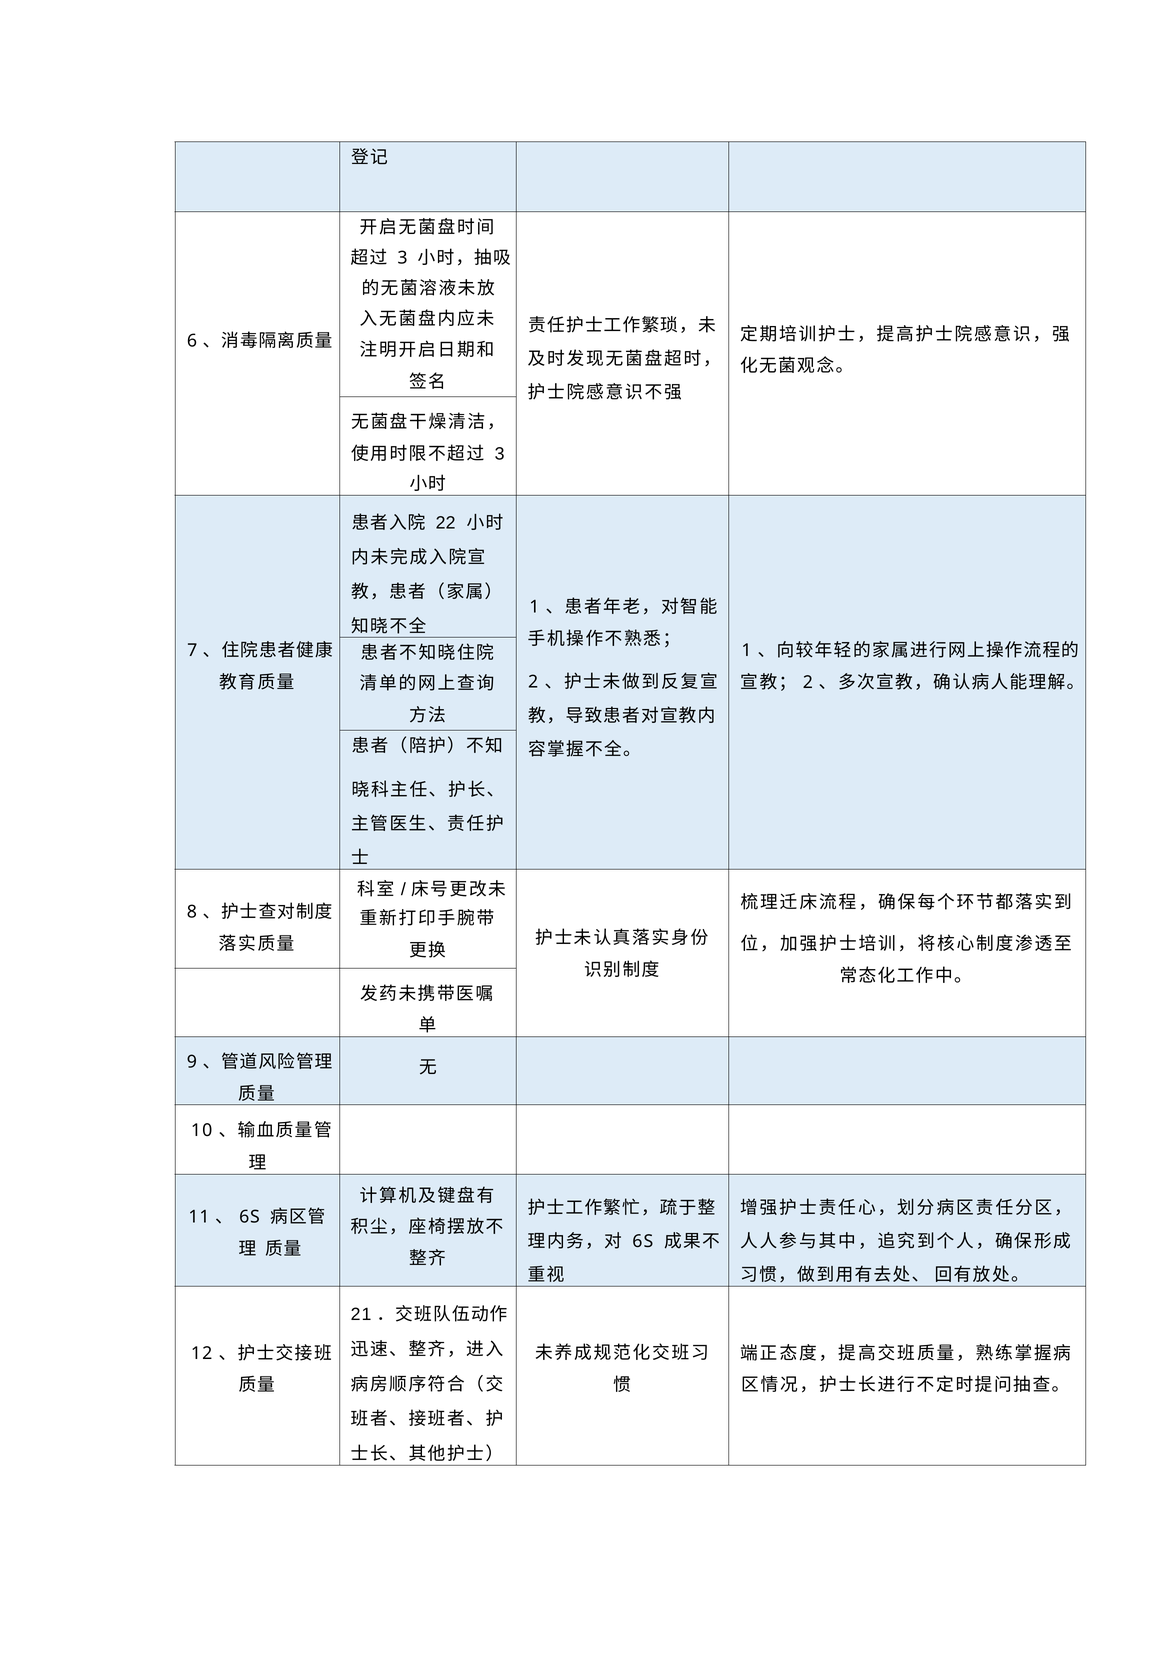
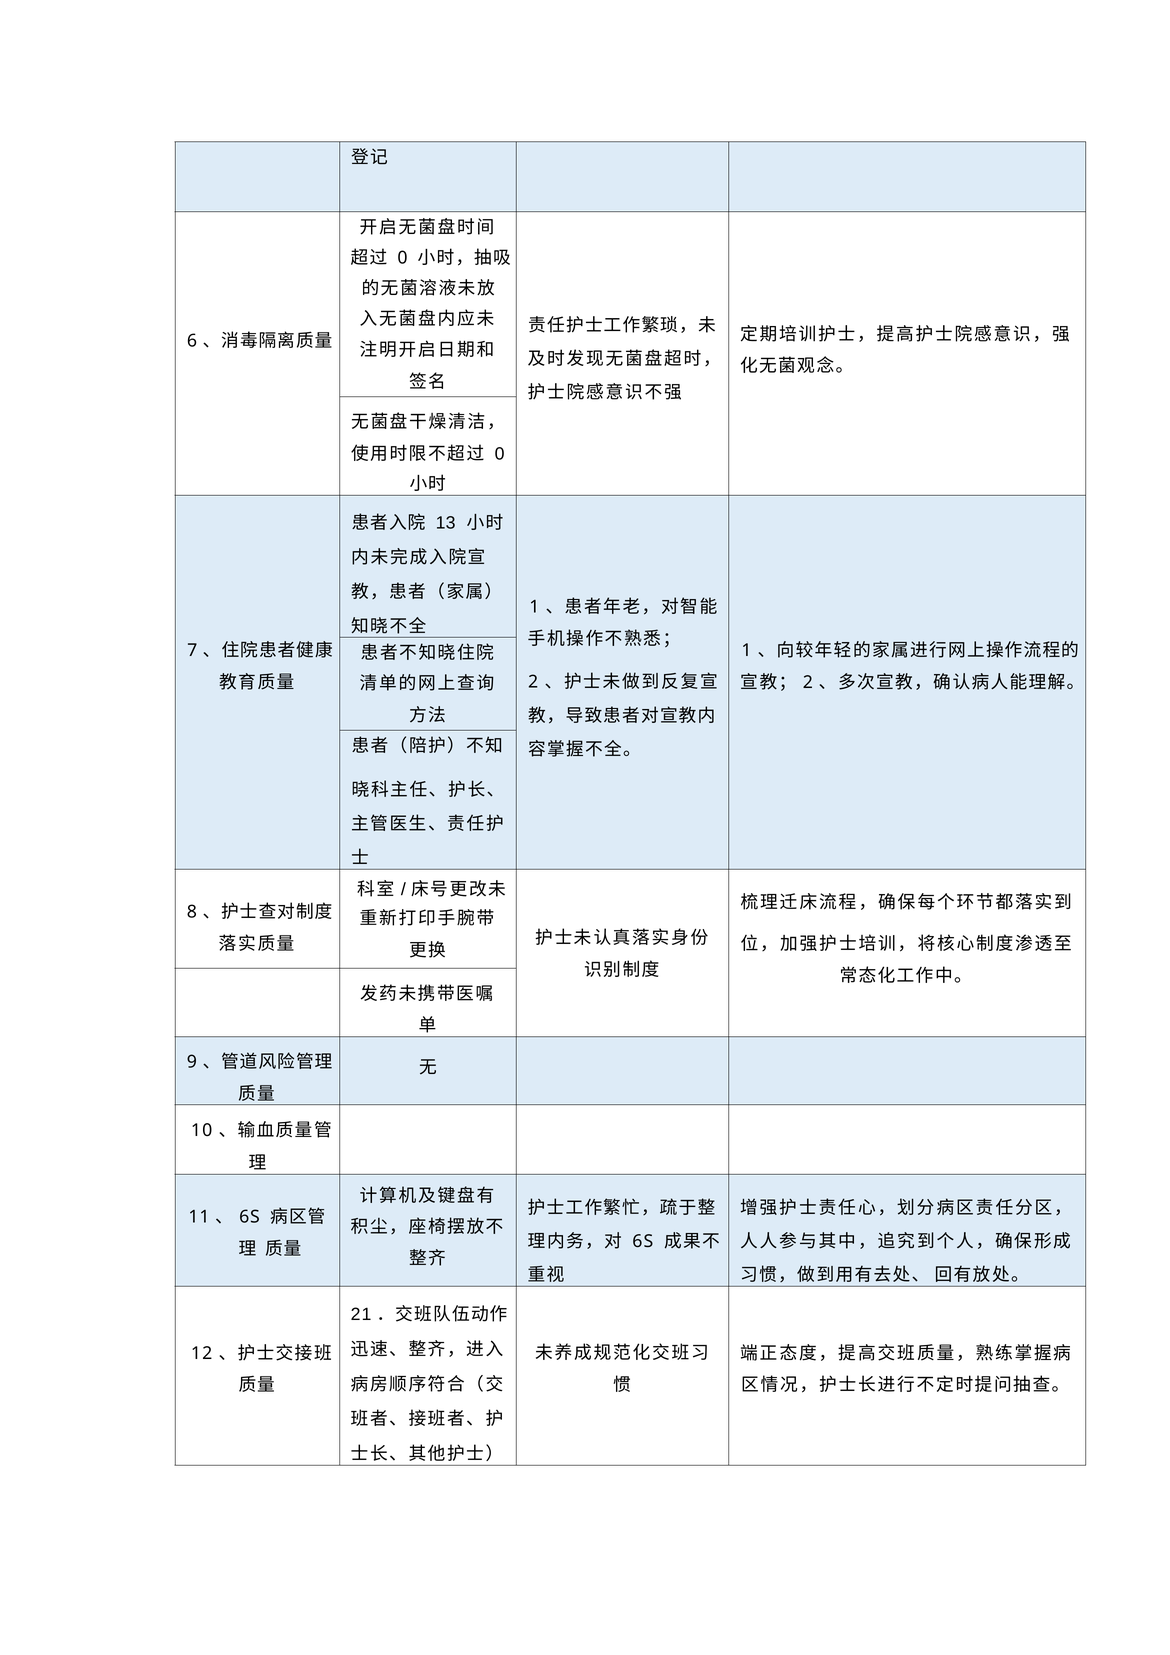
3: 3 -> 0 (403, 258)
3: 3 -> 0 (500, 454)
22: 22 -> 13 (446, 523)
